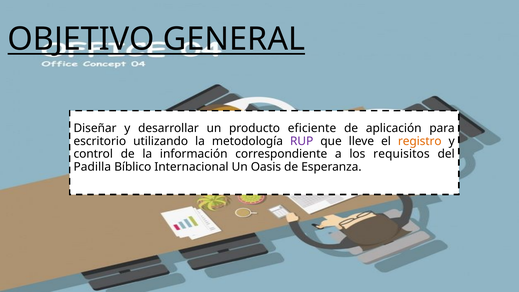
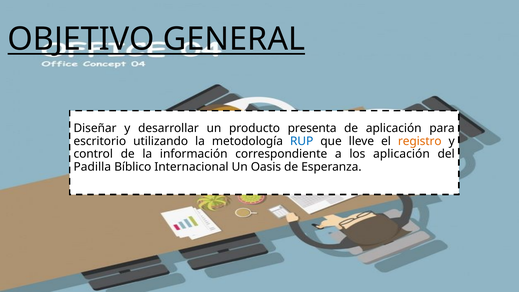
eficiente: eficiente -> presenta (312, 128)
RUP colour: purple -> blue (302, 141)
los requisitos: requisitos -> aplicación (401, 154)
